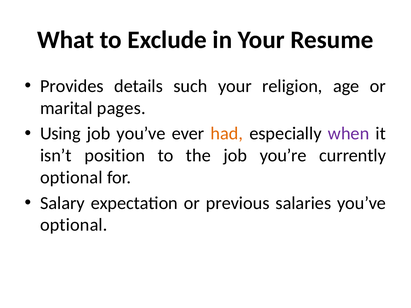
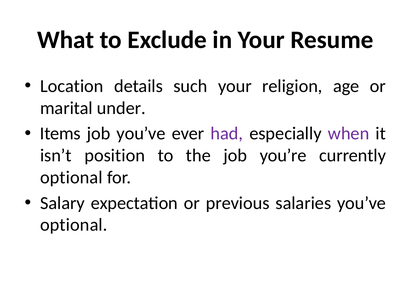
Provides: Provides -> Location (72, 86)
pages: pages -> under (121, 108)
Using: Using -> Items (60, 134)
had colour: orange -> purple (227, 134)
